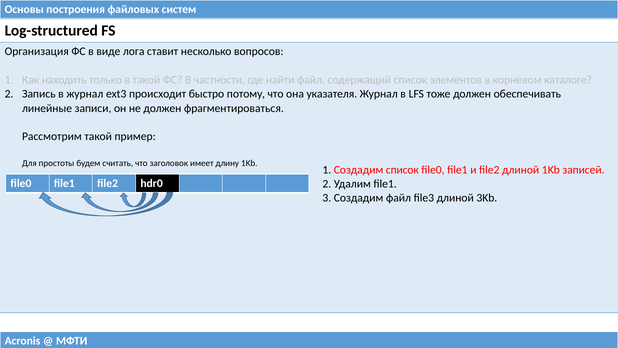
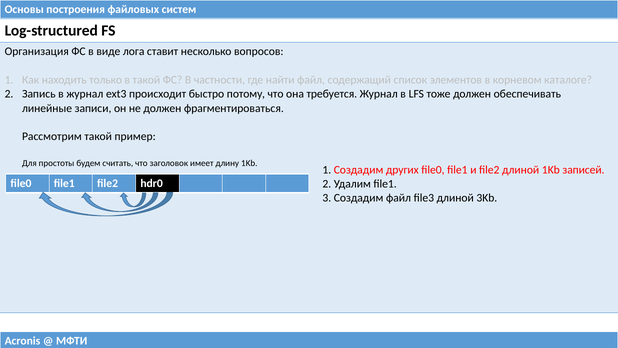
указателя: указателя -> требуется (332, 94)
Создадим список: список -> других (402, 170)
